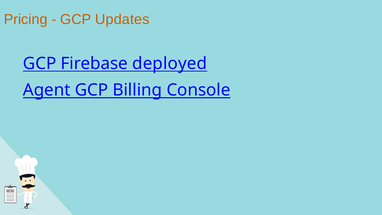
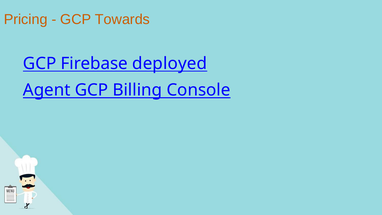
Updates: Updates -> Towards (122, 19)
